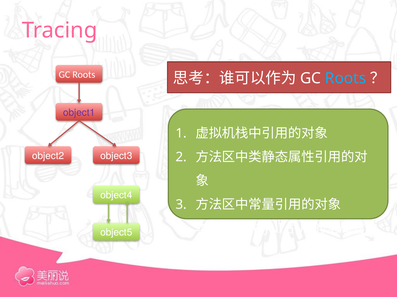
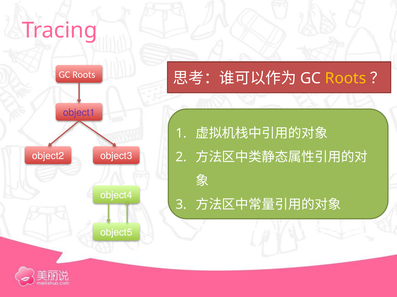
Roots colour: light blue -> yellow (346, 79)
